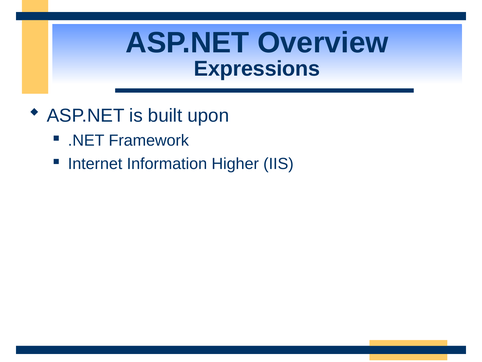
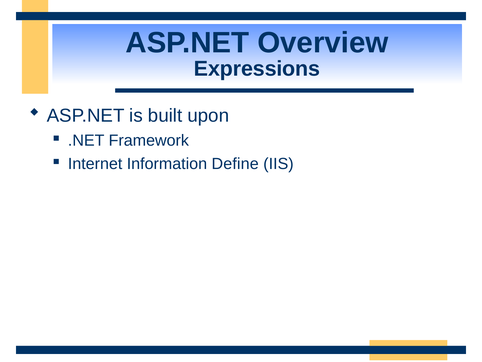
Higher: Higher -> Define (235, 163)
